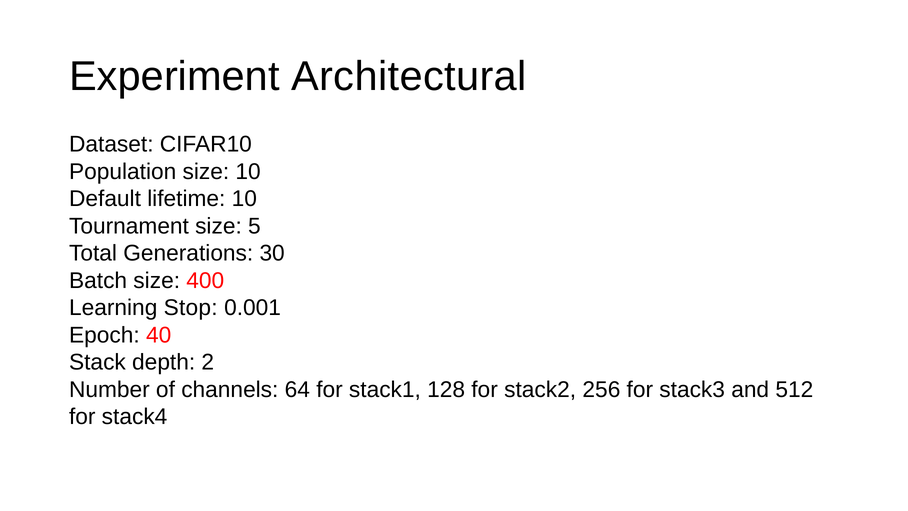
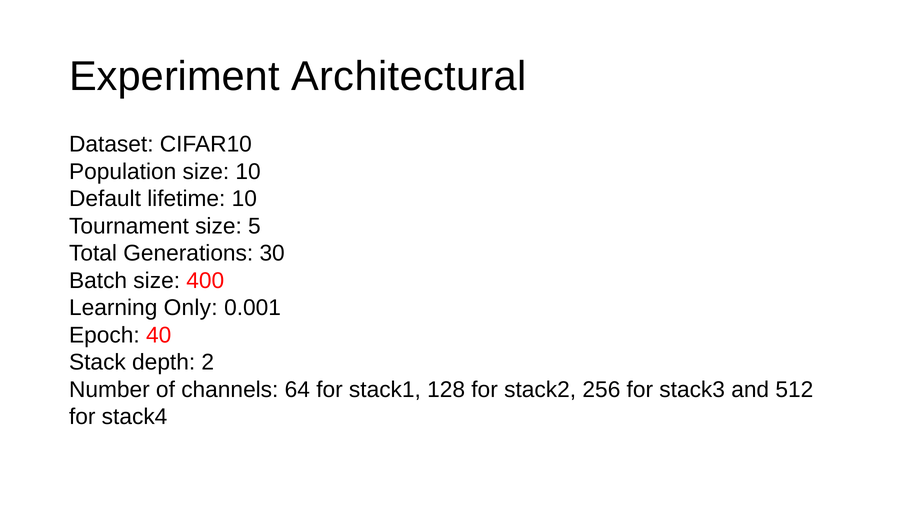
Stop: Stop -> Only (191, 308)
